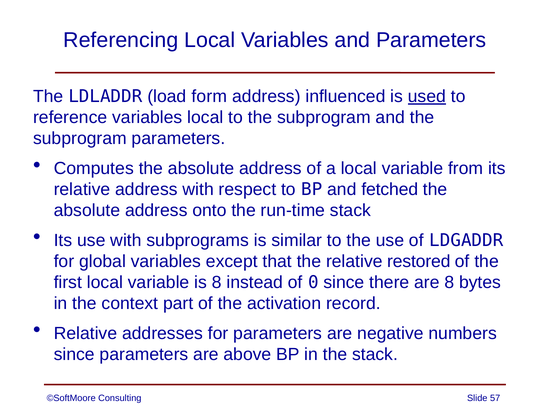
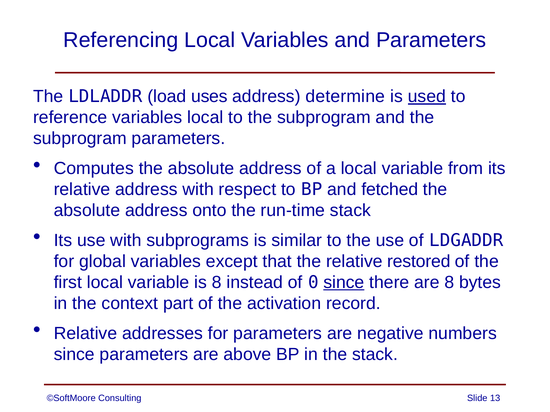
form: form -> uses (209, 97)
influenced: influenced -> determine (345, 97)
since underline: none -> present (344, 283)
57: 57 -> 13 (495, 398)
